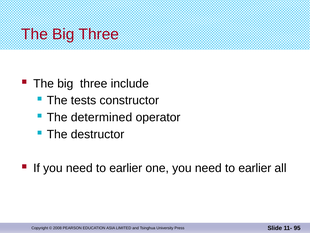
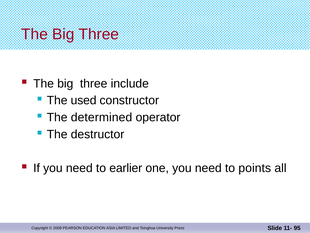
tests: tests -> used (84, 100)
earlier: earlier -> points (255, 168)
